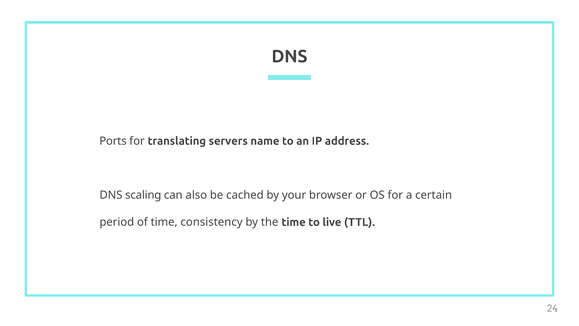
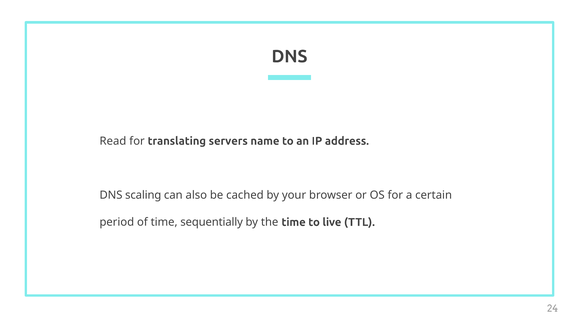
Ports: Ports -> Read (113, 141)
consistency: consistency -> sequentially (212, 222)
